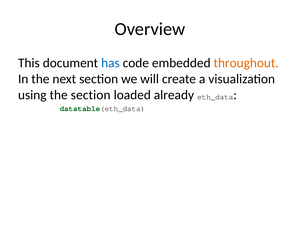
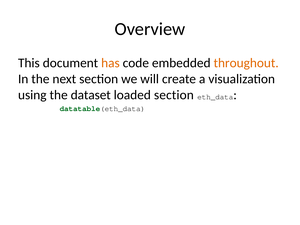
has colour: blue -> orange (110, 63)
the section: section -> dataset (91, 95)
loaded already: already -> section (174, 95)
